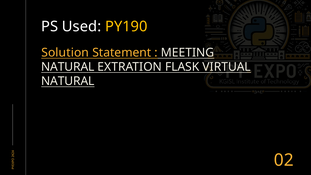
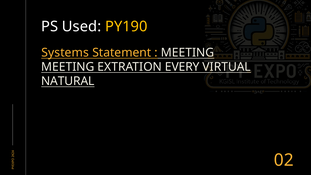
Solution: Solution -> Systems (65, 53)
NATURAL: NATURAL -> MEETING (68, 67)
FLASK: FLASK -> EVERY (182, 67)
